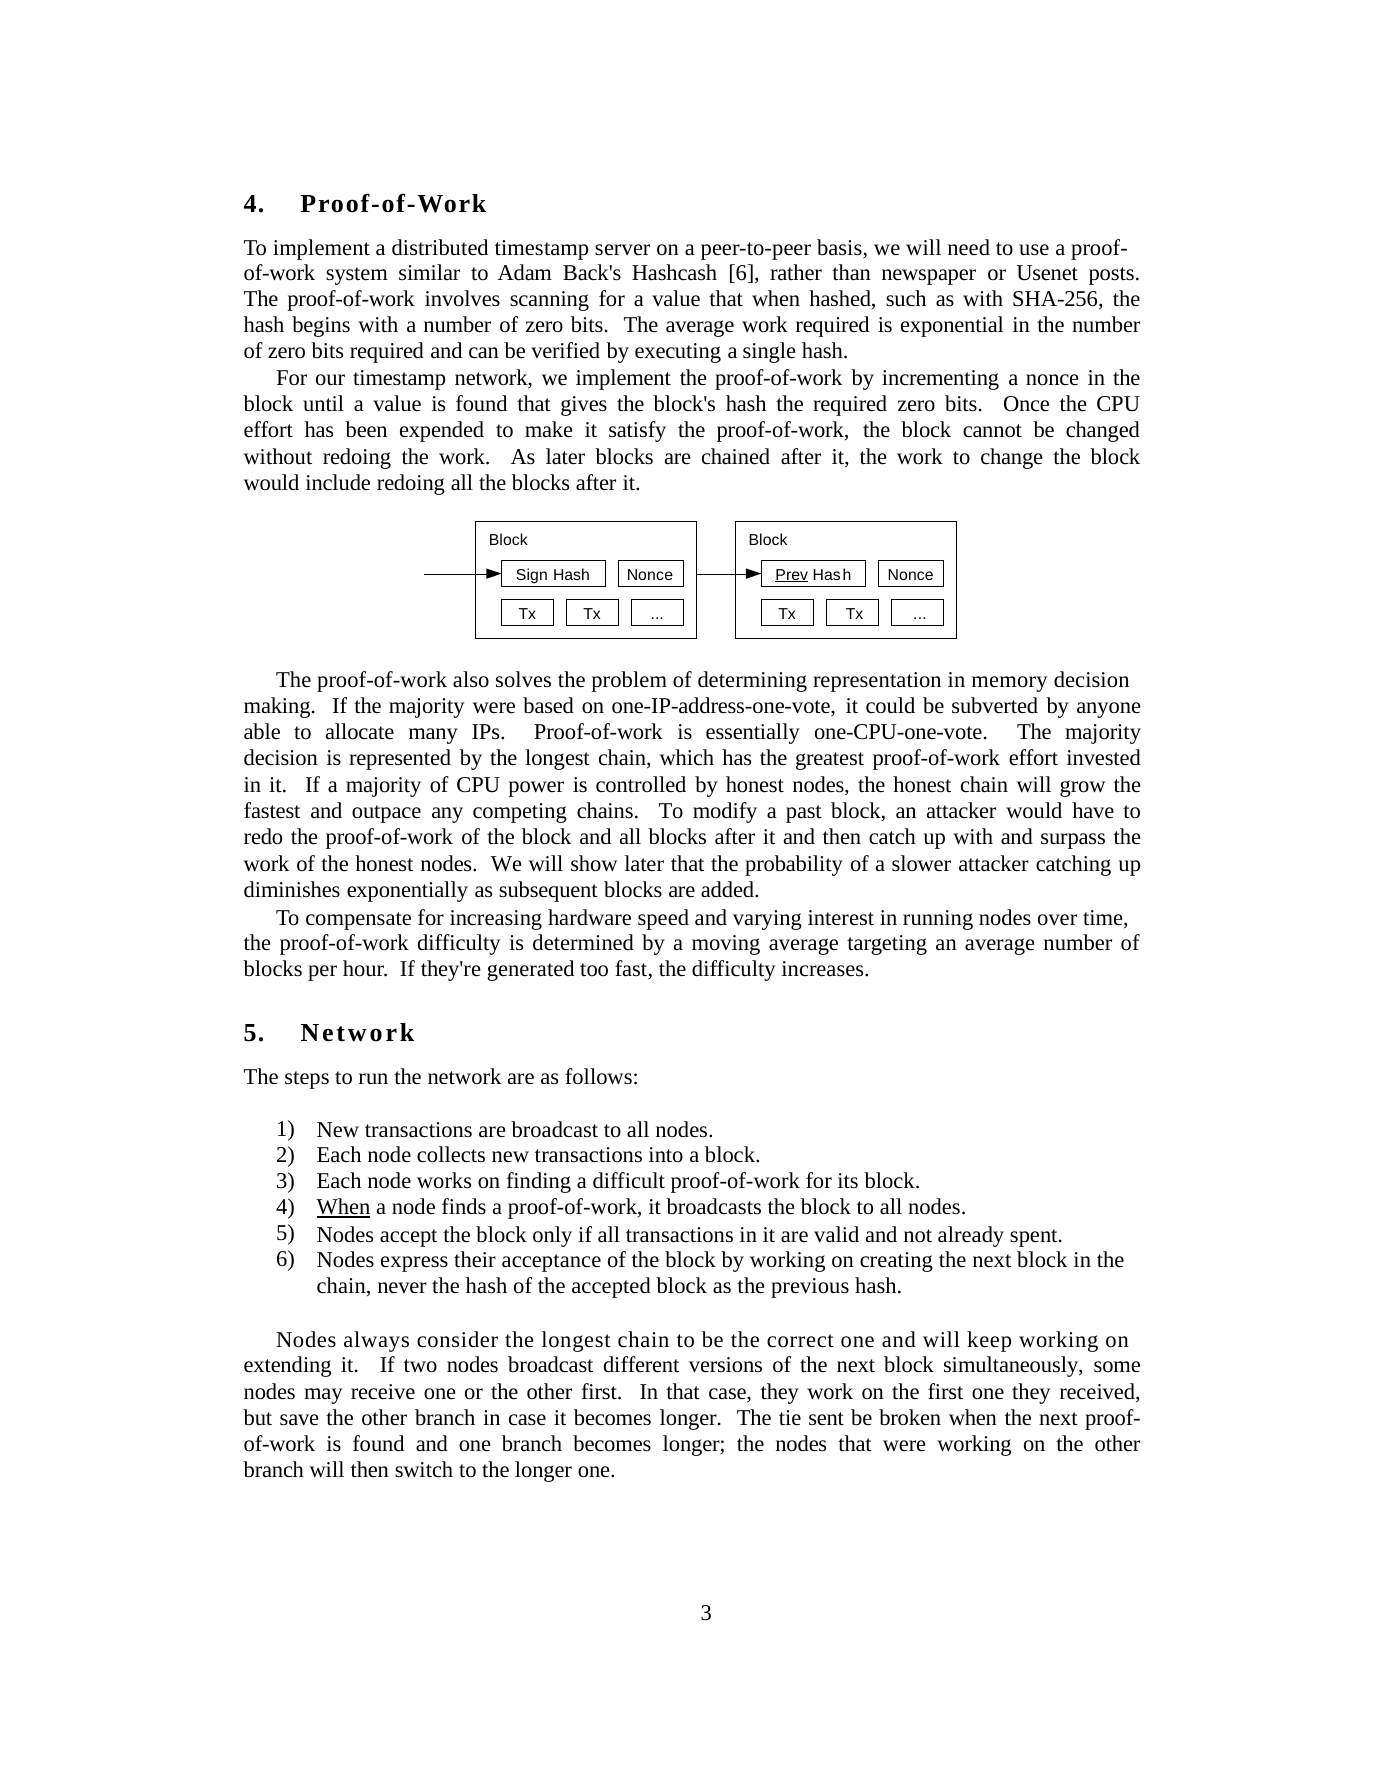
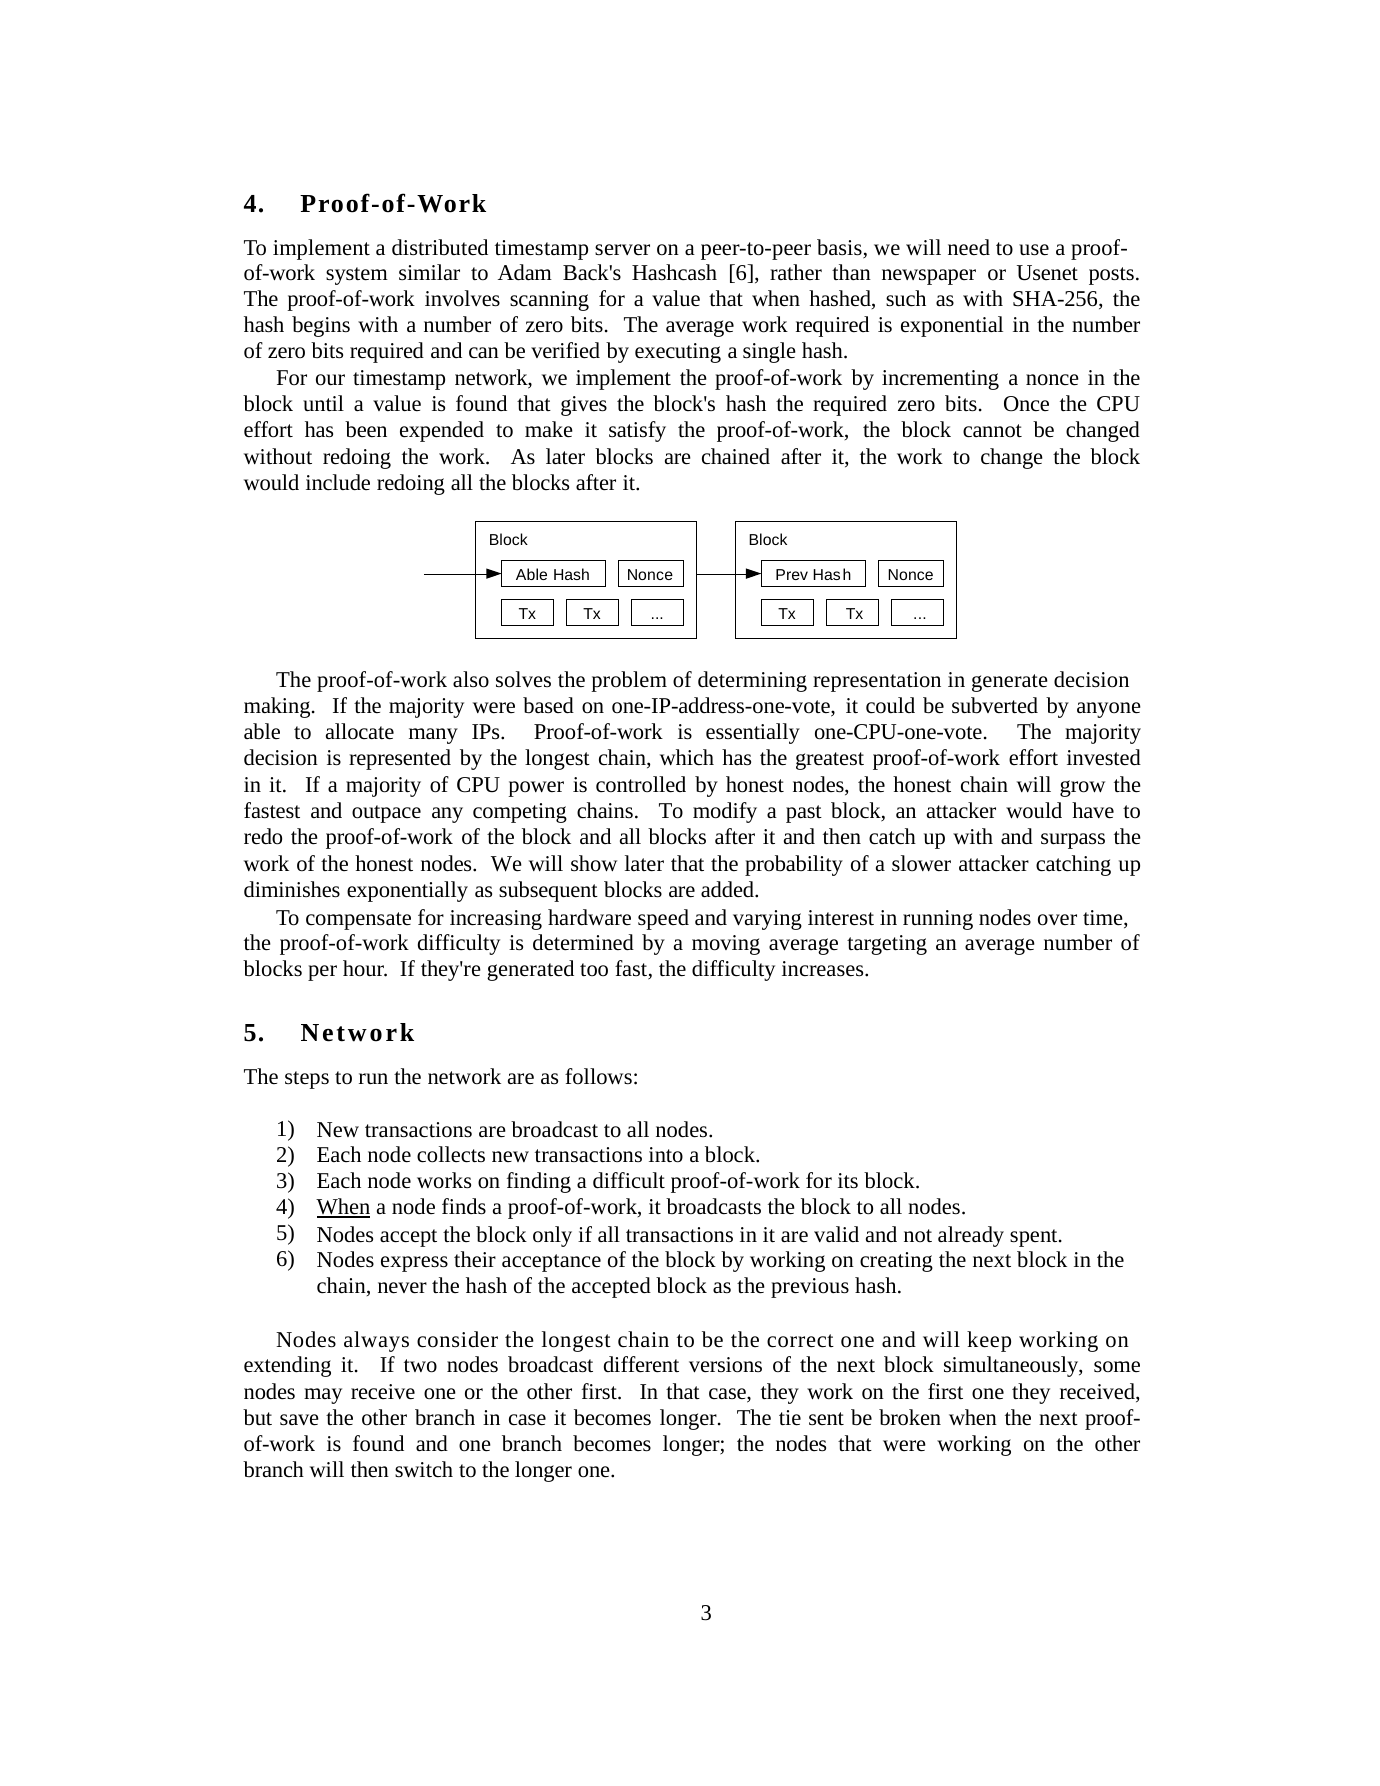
Sign: Sign -> Able (532, 575)
Prev underline: present -> none (792, 575)
memory: memory -> generate (1010, 680)
